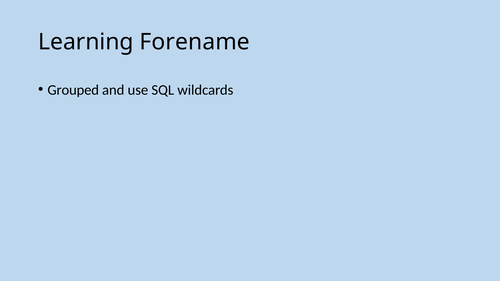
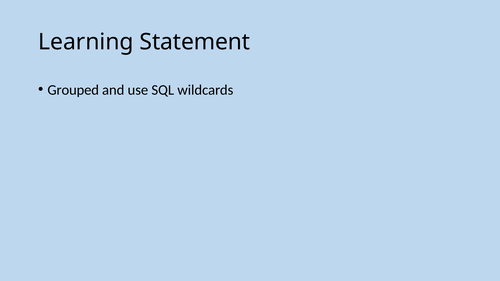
Forename: Forename -> Statement (195, 42)
